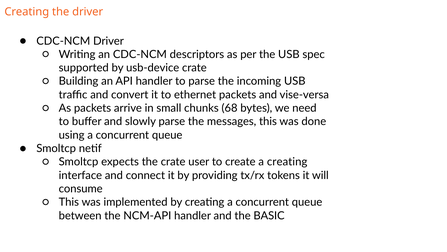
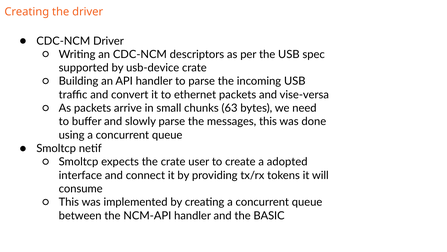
68: 68 -> 63 (230, 108)
a creating: creating -> adopted (287, 162)
